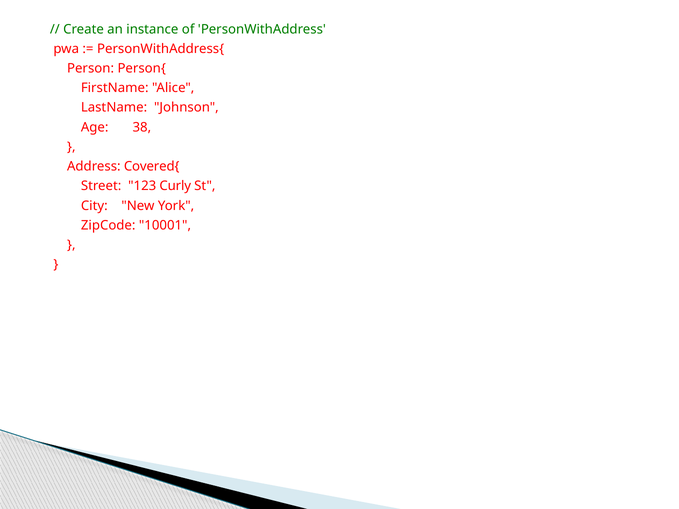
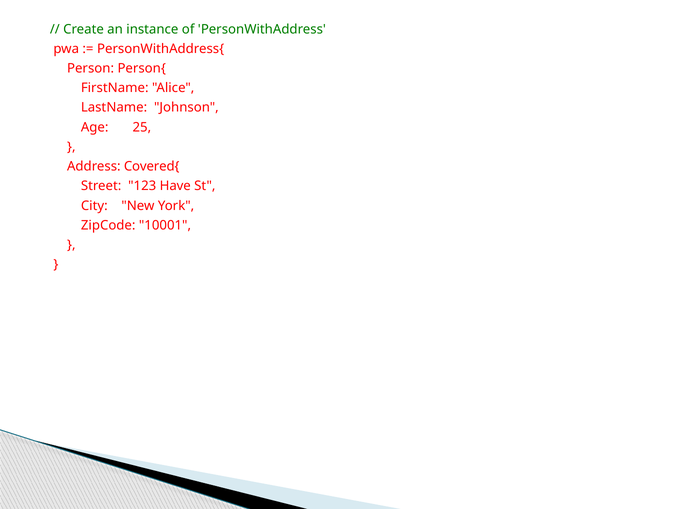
38: 38 -> 25 (142, 127)
Curly: Curly -> Have (175, 186)
